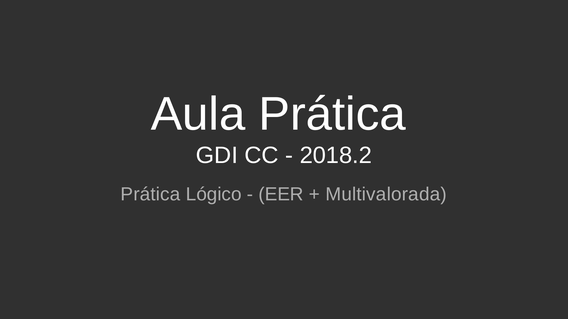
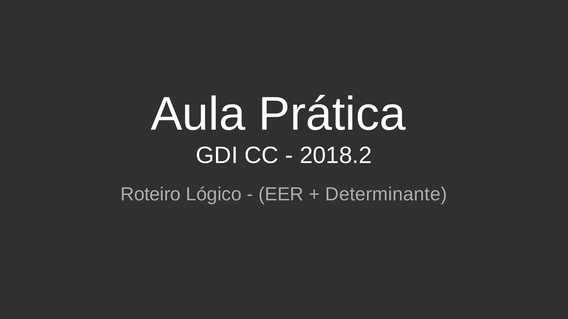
Prática: Prática -> Roteiro (151, 194)
Multivalorada: Multivalorada -> Determinante (386, 194)
